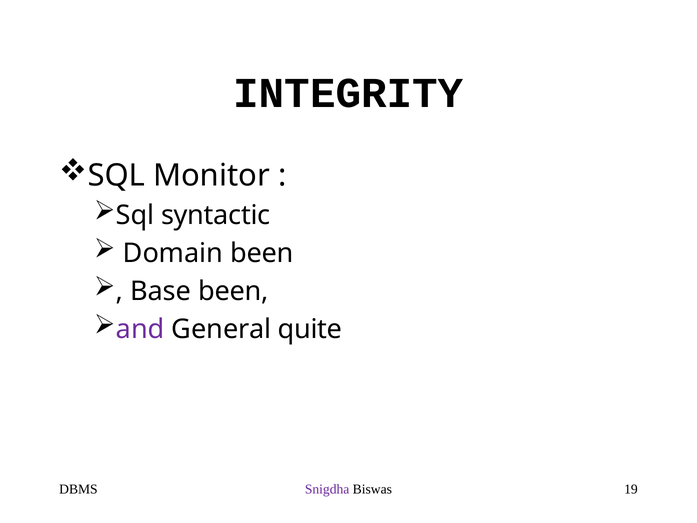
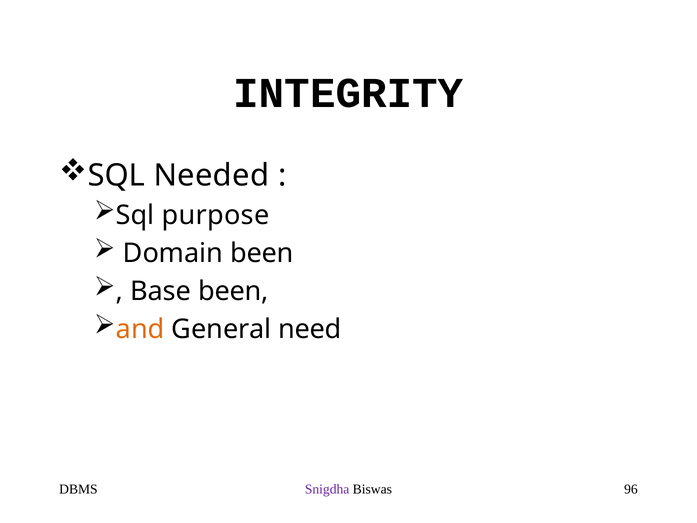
Monitor: Monitor -> Needed (211, 175)
syntactic: syntactic -> purpose (216, 215)
and colour: purple -> orange (140, 329)
quite: quite -> need (310, 329)
19: 19 -> 96 (631, 489)
